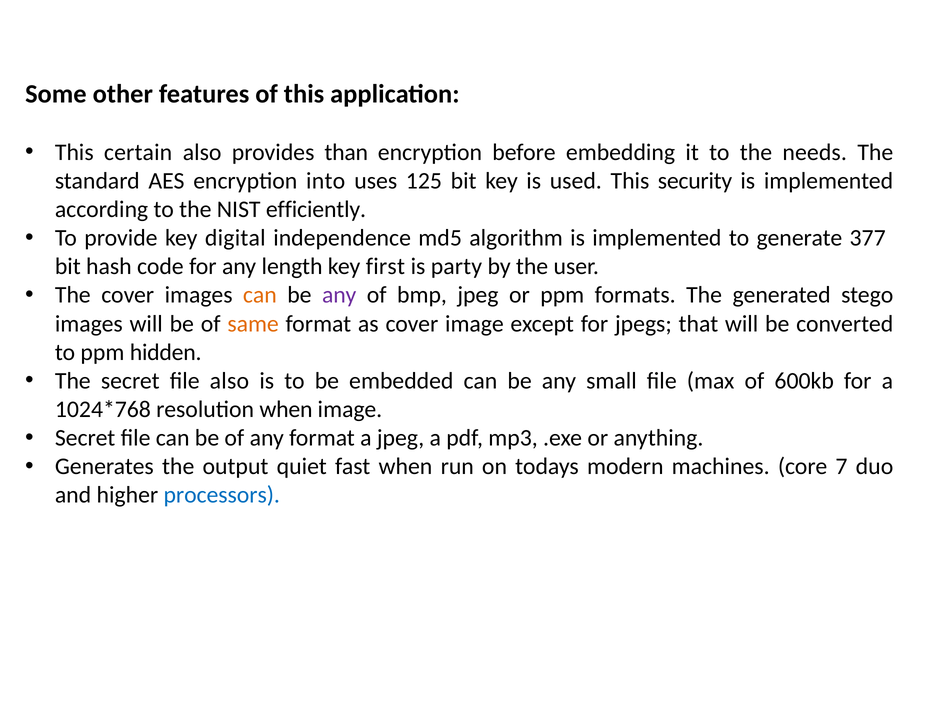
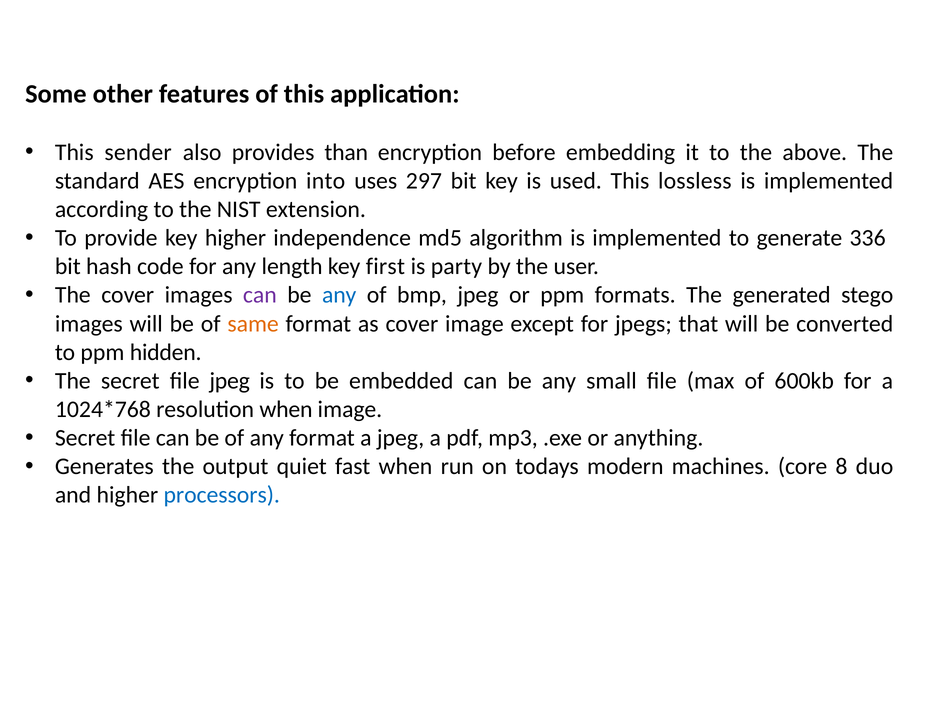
certain: certain -> sender (138, 152)
needs: needs -> above (815, 152)
125: 125 -> 297 (424, 181)
security: security -> lossless (695, 181)
efficiently: efficiently -> extension (316, 209)
key digital: digital -> higher (235, 238)
377: 377 -> 336 (868, 238)
can colour: orange -> purple (260, 295)
any colour: purple -> blue (339, 295)
file also: also -> jpeg (230, 380)
7: 7 -> 8 (841, 466)
